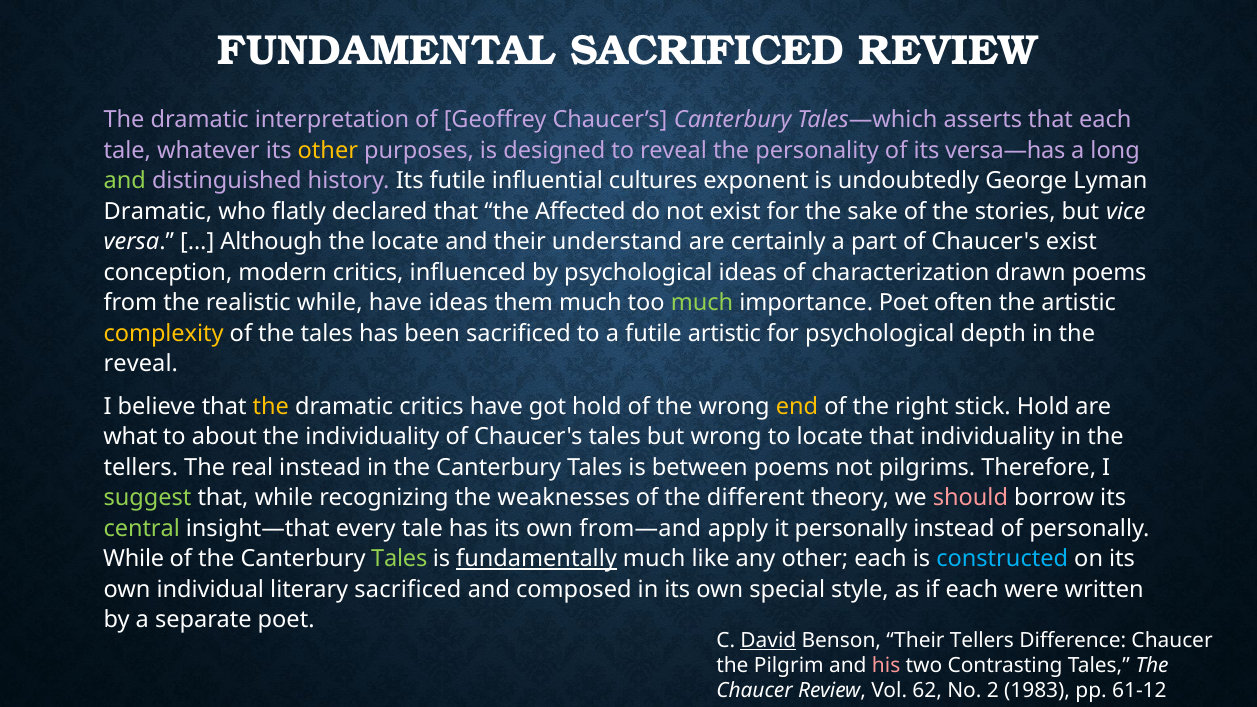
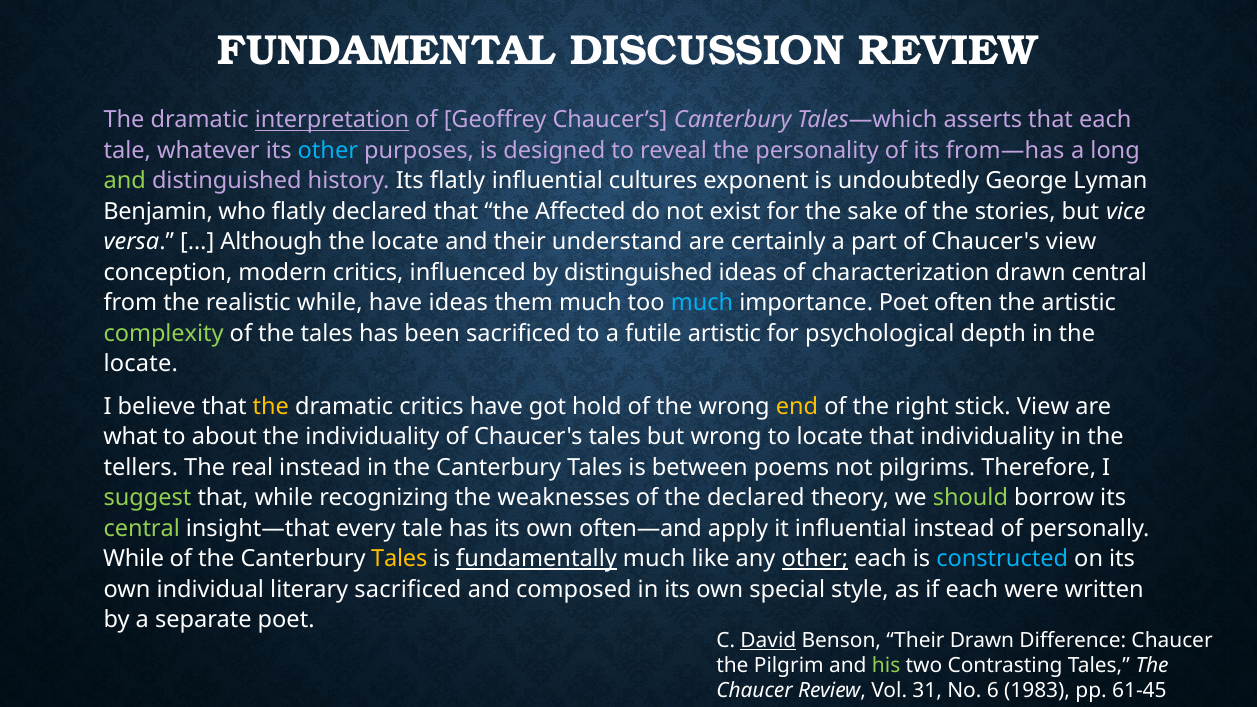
FUNDAMENTAL SACRIFICED: SACRIFICED -> DISCUSSION (707, 51)
interpretation underline: none -> present (332, 120)
other colour: yellow -> light blue (328, 151)
versa—has: versa—has -> from—has (1005, 151)
Its futile: futile -> flatly (458, 181)
Dramatic: Dramatic -> Benjamin (158, 212)
Chaucer's exist: exist -> view (1071, 242)
by psychological: psychological -> distinguished (638, 273)
drawn poems: poems -> central (1109, 273)
much colour: light green -> light blue (702, 303)
complexity colour: yellow -> light green (164, 334)
reveal: reveal -> locate (141, 364)
stick Hold: Hold -> View (1043, 406)
the different: different -> declared (756, 498)
should colour: pink -> light green (970, 498)
from—and: from—and -> often—and (641, 529)
it personally: personally -> influential (851, 529)
Tales colour: light green -> yellow (399, 559)
other underline: none -> present (815, 559)
Their Tellers: Tellers -> Drawn (982, 641)
his colour: pink -> light green (886, 666)
62: 62 -> 31 (927, 691)
2: 2 -> 6 (993, 691)
61-12: 61-12 -> 61-45 (1139, 691)
